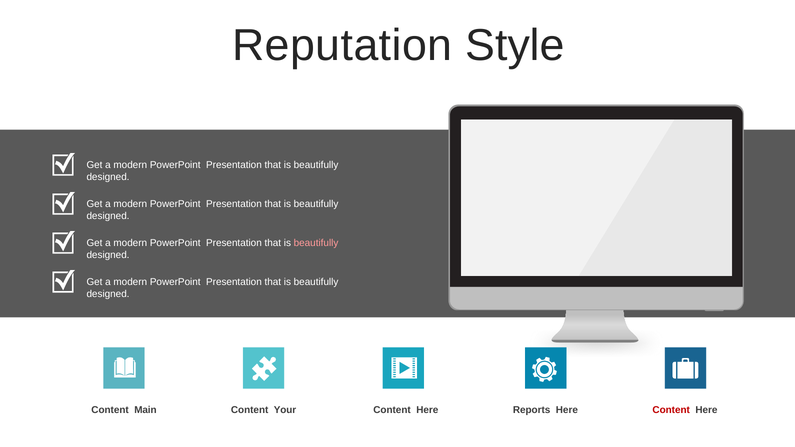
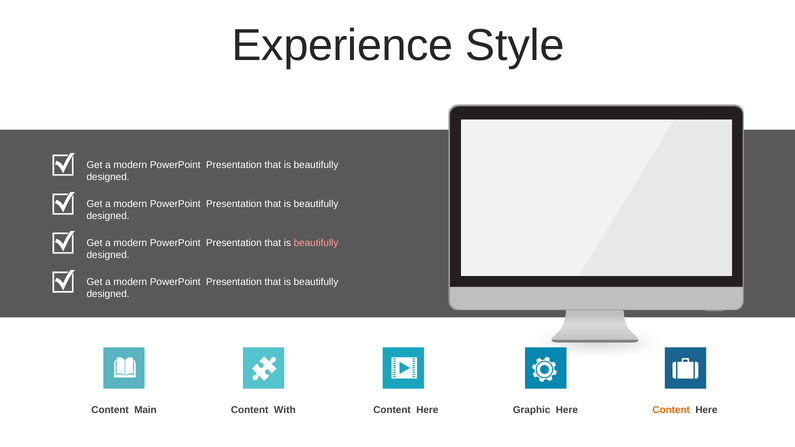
Reputation: Reputation -> Experience (343, 45)
Your: Your -> With (285, 410)
Reports: Reports -> Graphic (532, 410)
Content colour: red -> orange (671, 410)
